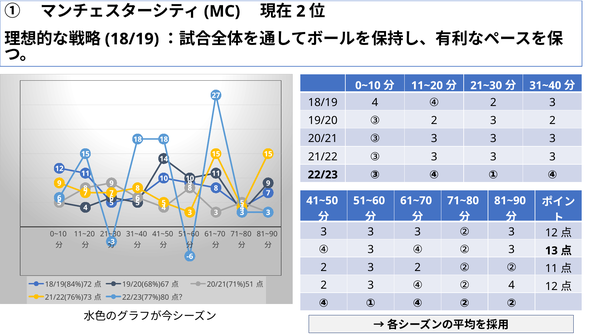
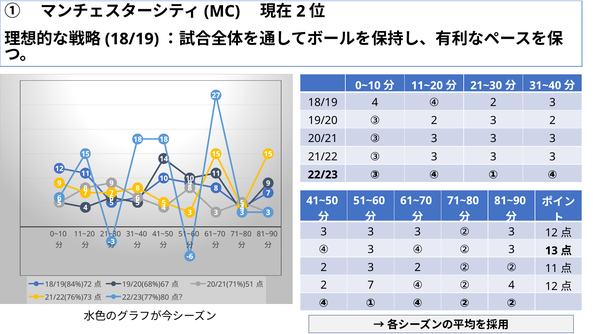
3: 3 -> 7 (371, 285)
